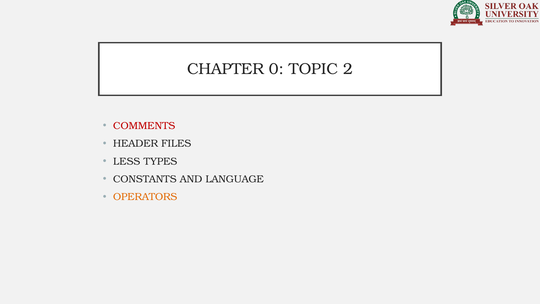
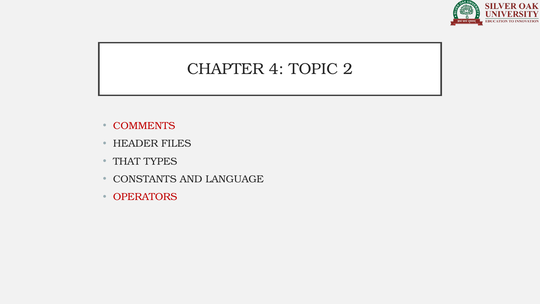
0: 0 -> 4 (276, 69)
LESS: LESS -> THAT (127, 161)
OPERATORS colour: orange -> red (145, 197)
